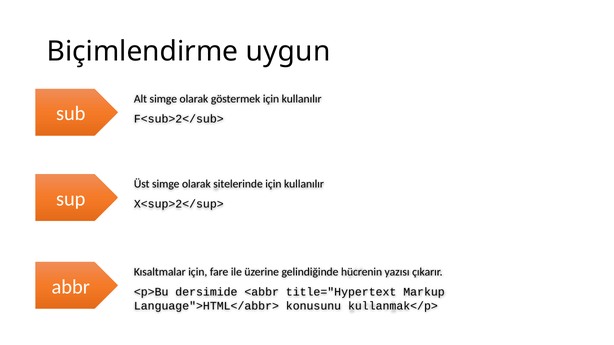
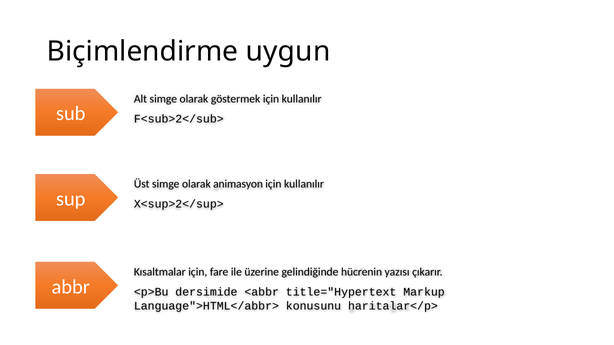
sitelerinde: sitelerinde -> animasyon (238, 184)
kullanmak</p>: kullanmak</p> -> haritalar</p> (393, 306)
